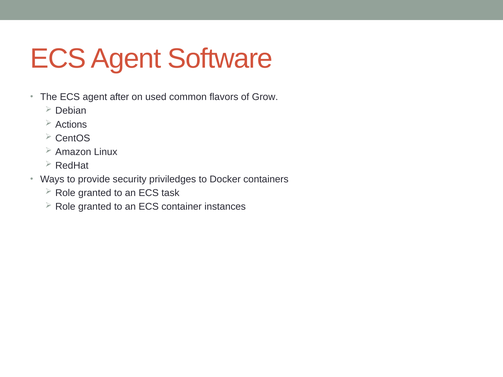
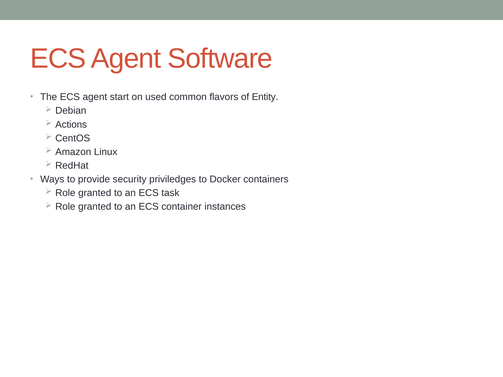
after: after -> start (119, 97)
Grow: Grow -> Entity (265, 97)
